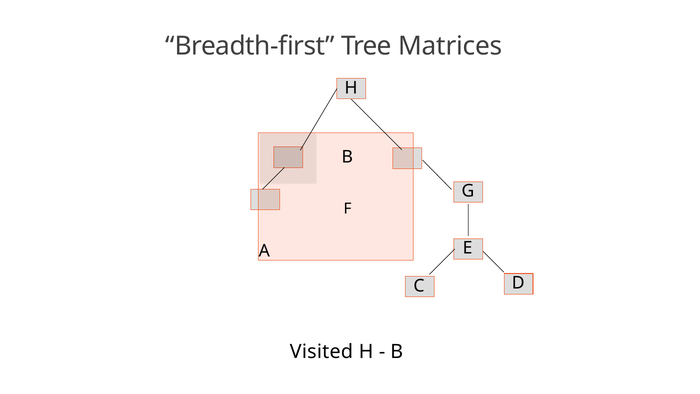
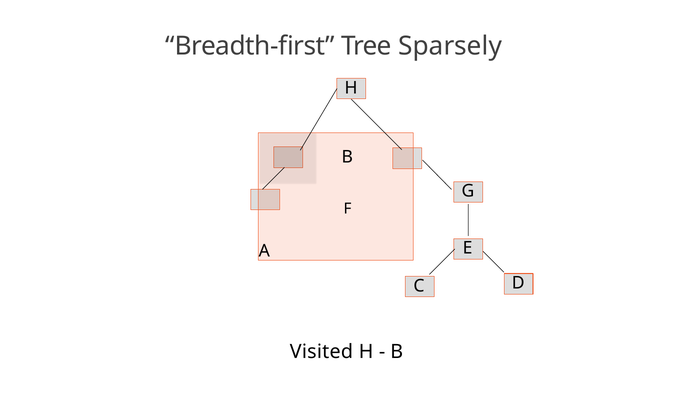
Matrices: Matrices -> Sparsely (450, 46)
